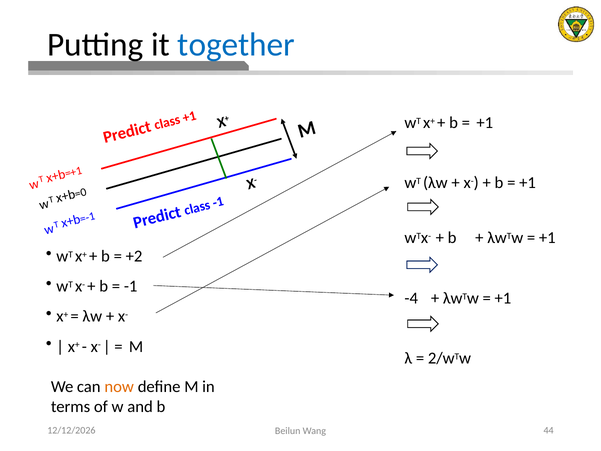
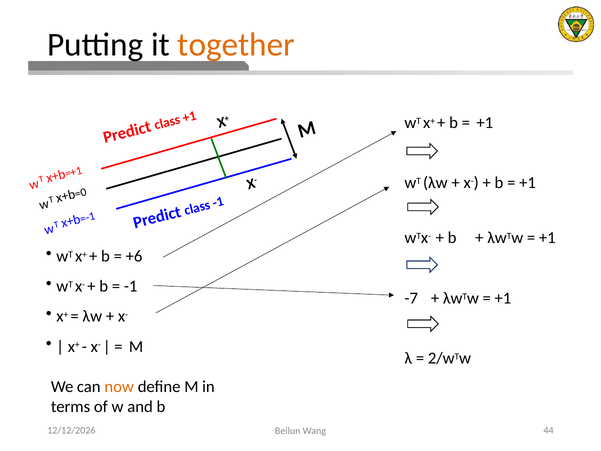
together colour: blue -> orange (236, 45)
+2: +2 -> +6 (134, 256)
-4: -4 -> -7 (411, 298)
